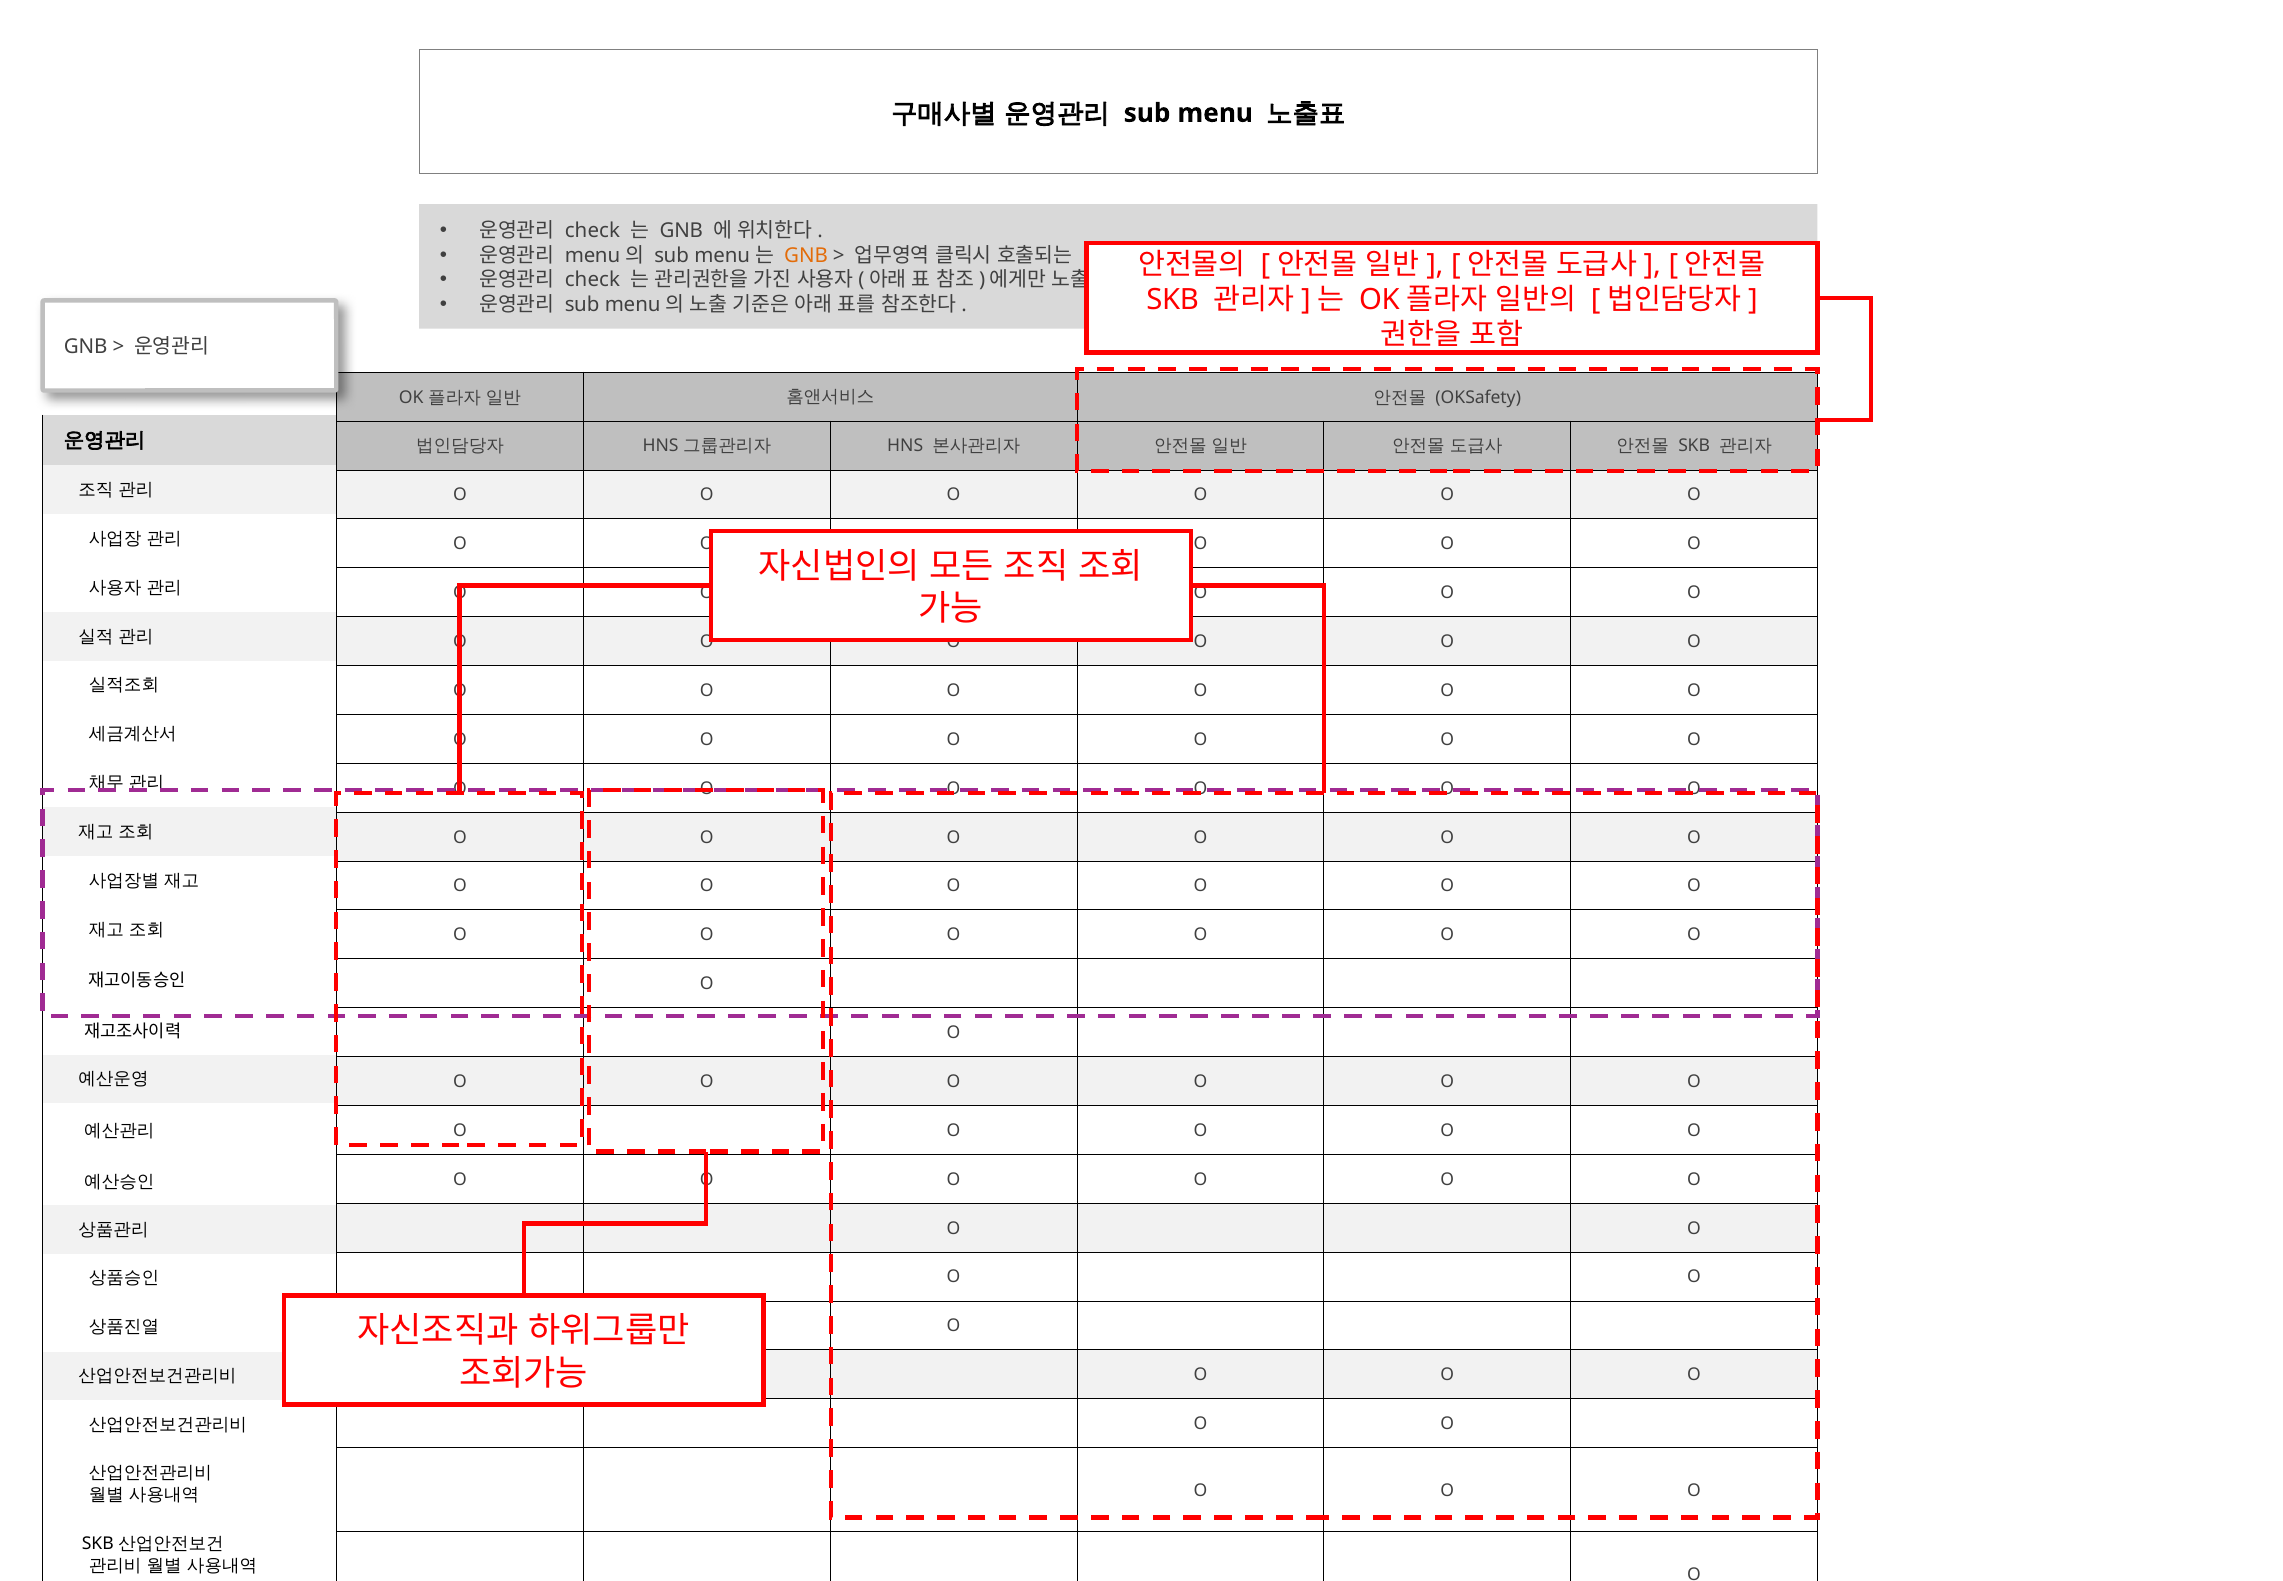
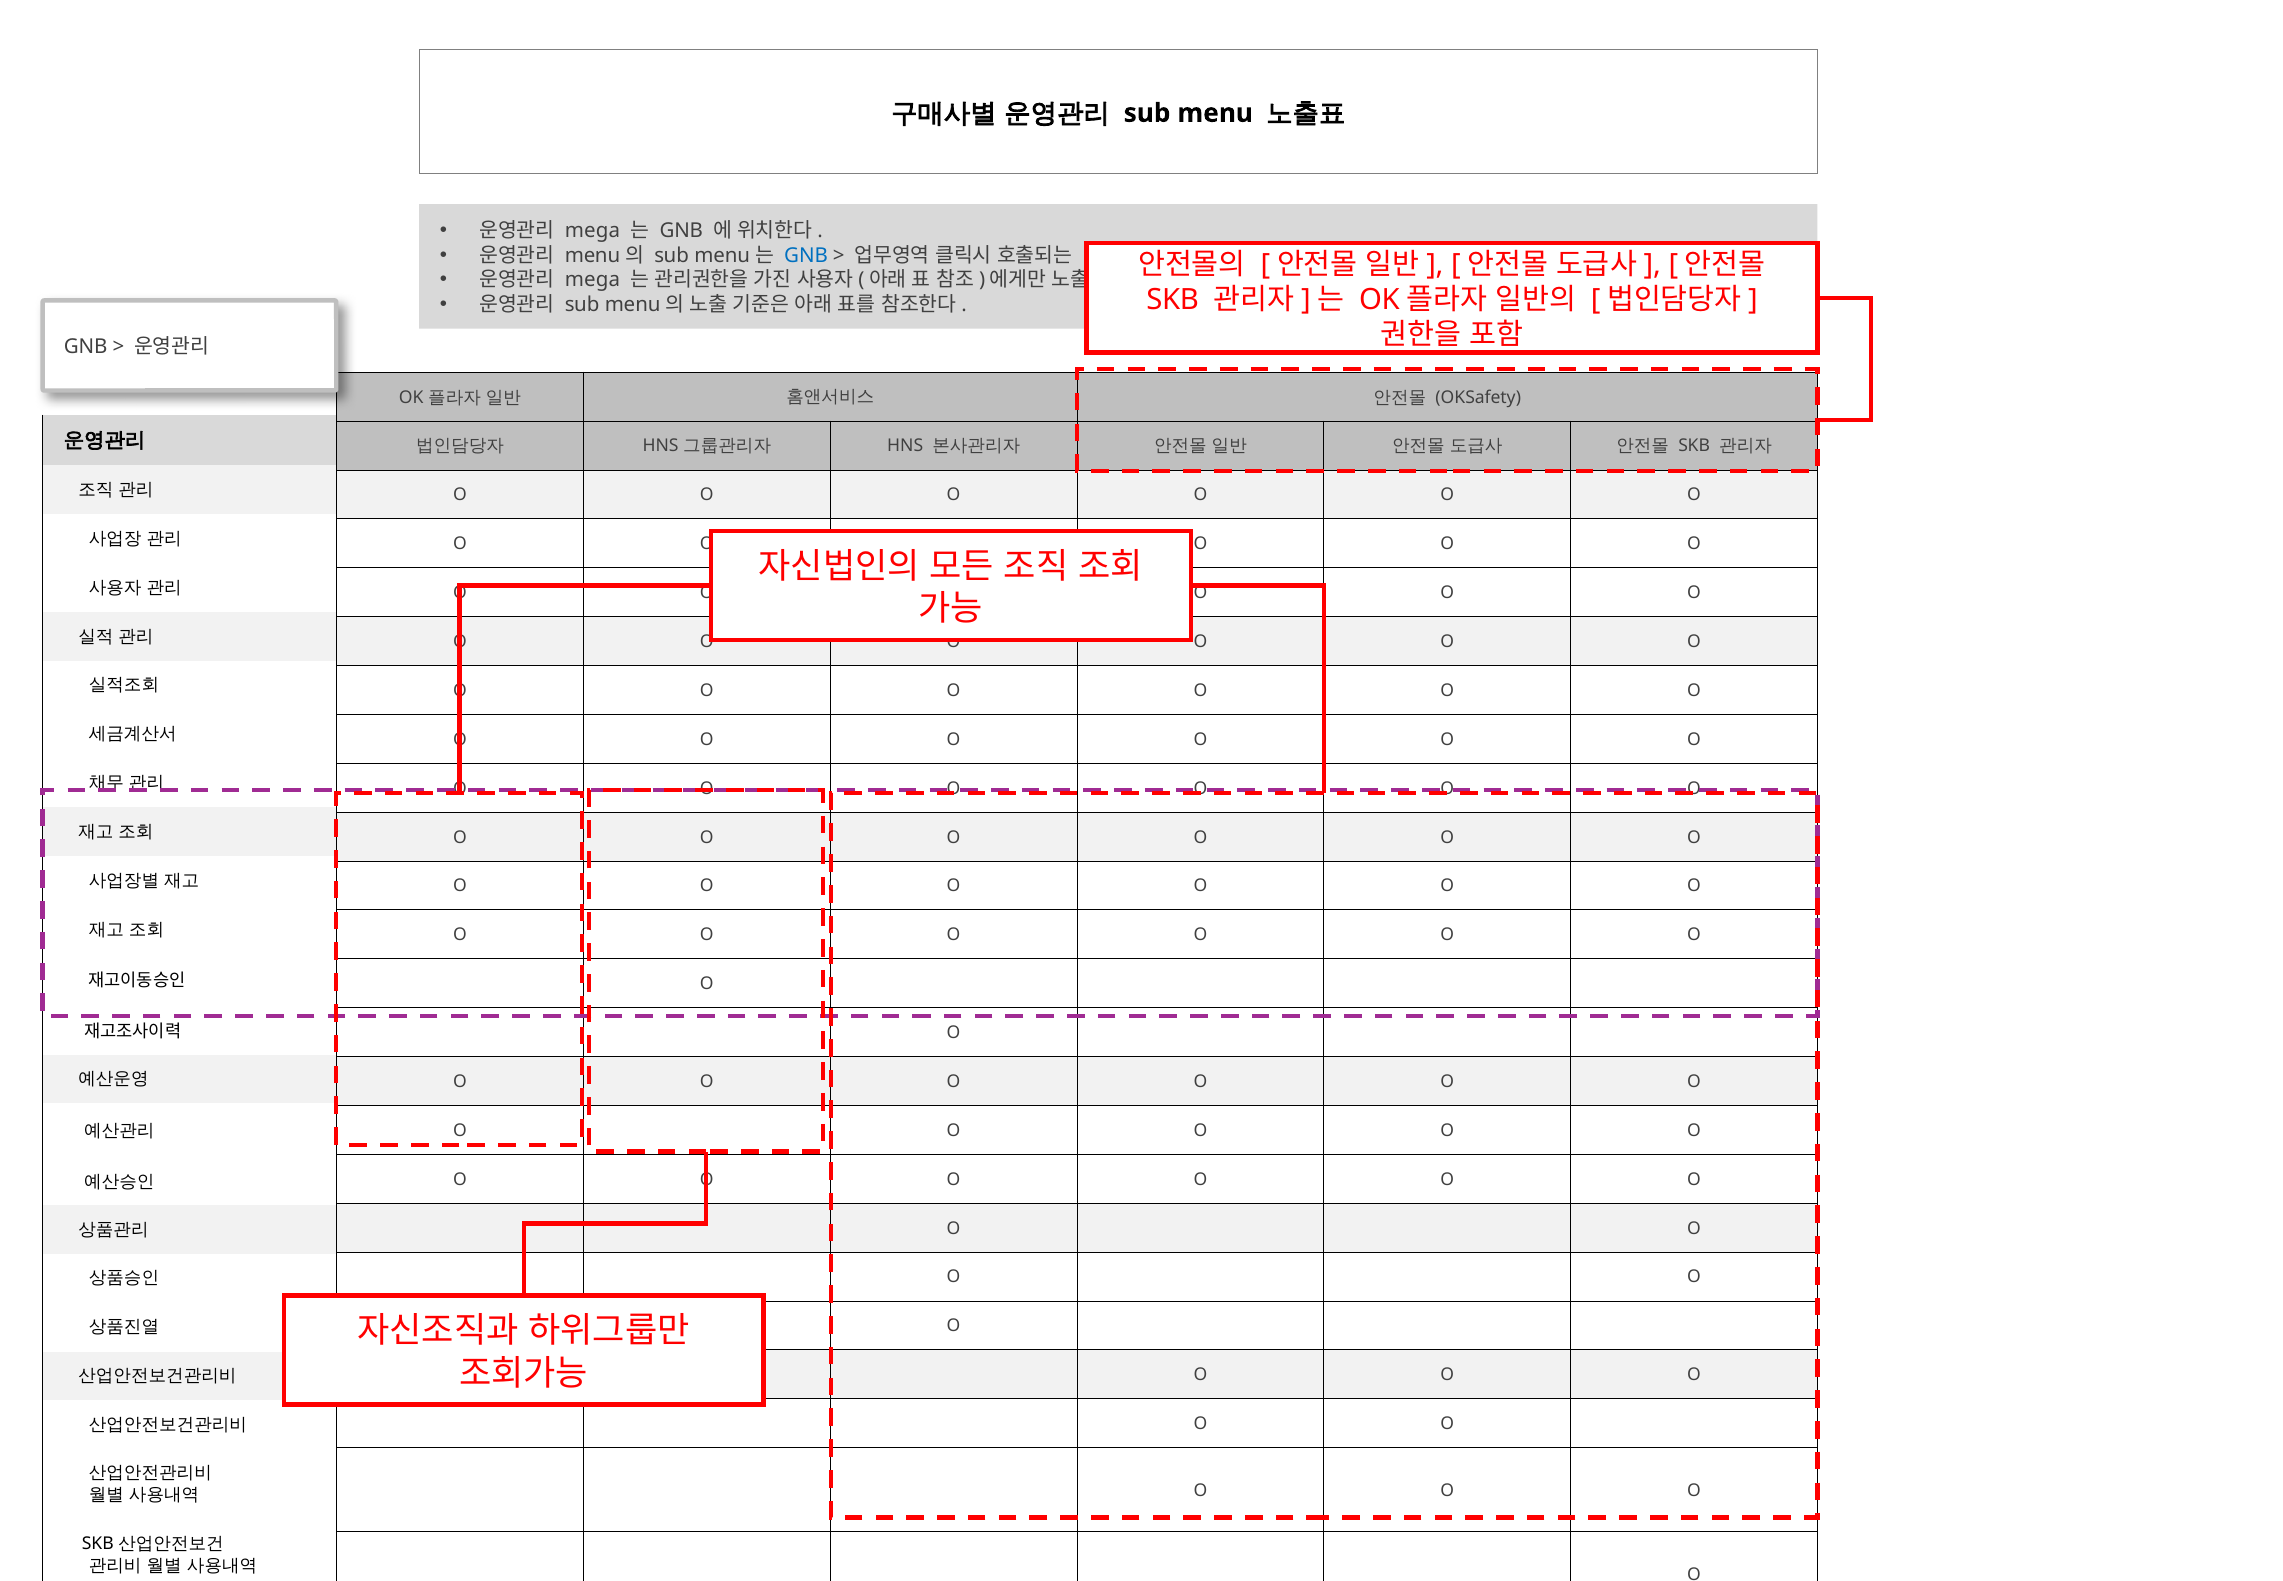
check: check -> mega (592, 231)
GNB colour: orange -> blue (806, 255)
check: check -> mega (592, 280)
